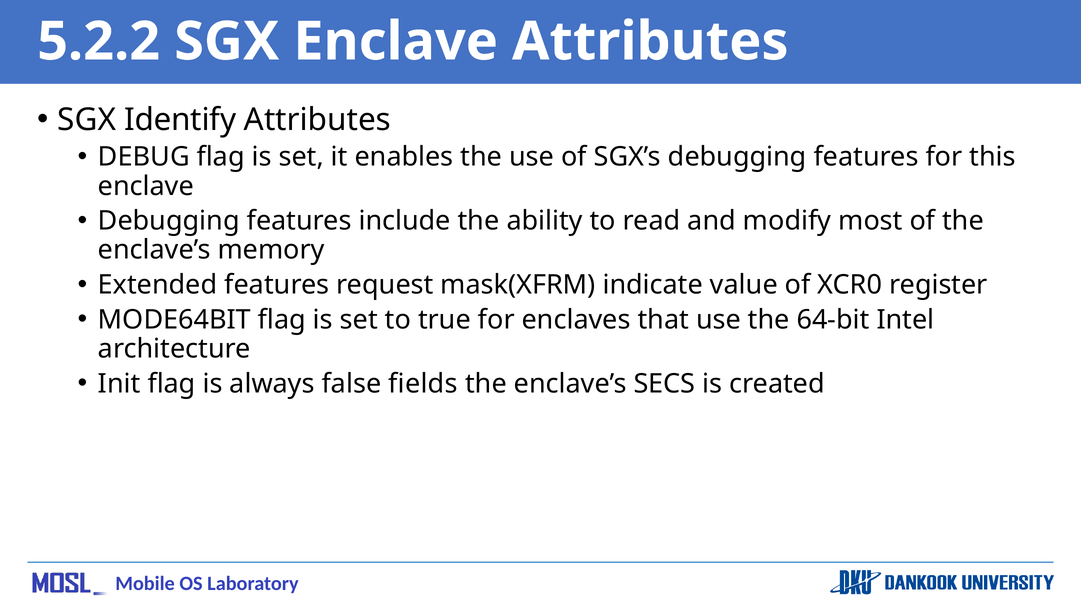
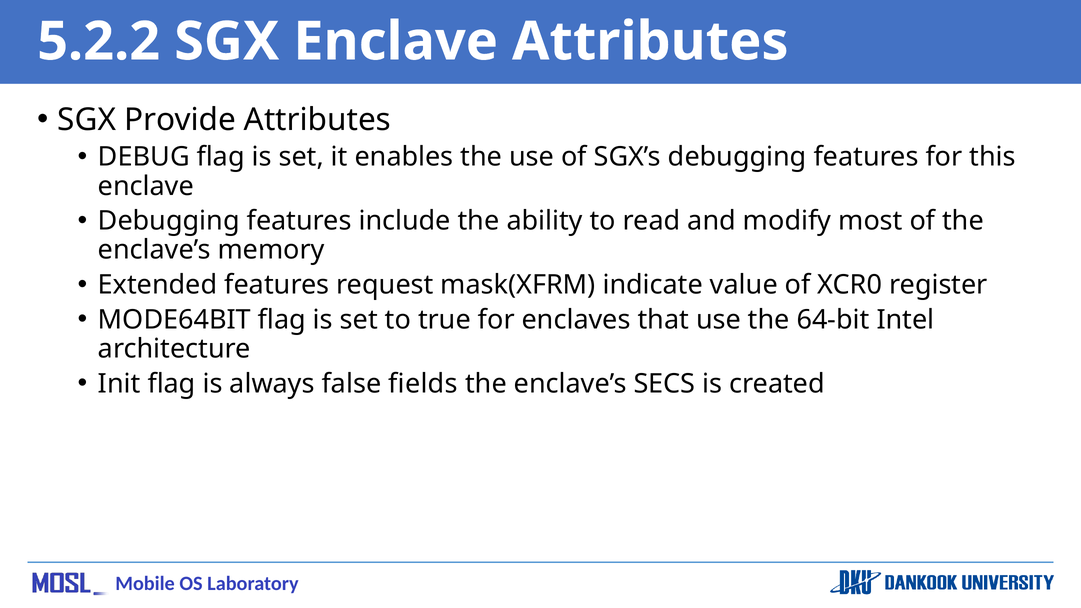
Identify: Identify -> Provide (180, 120)
